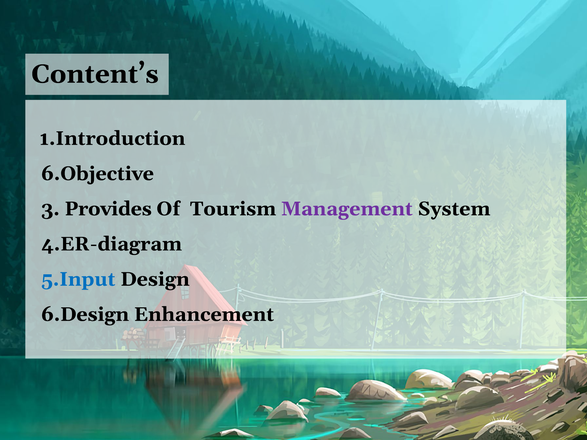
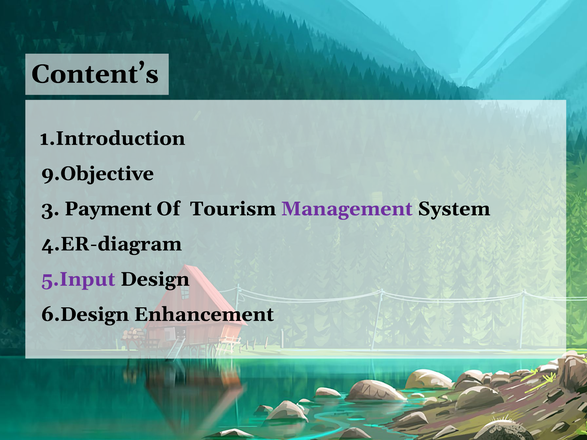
6.Objective: 6.Objective -> 9.Objective (98, 174)
Provides: Provides -> Payment (108, 209)
5.Input colour: blue -> purple (78, 279)
